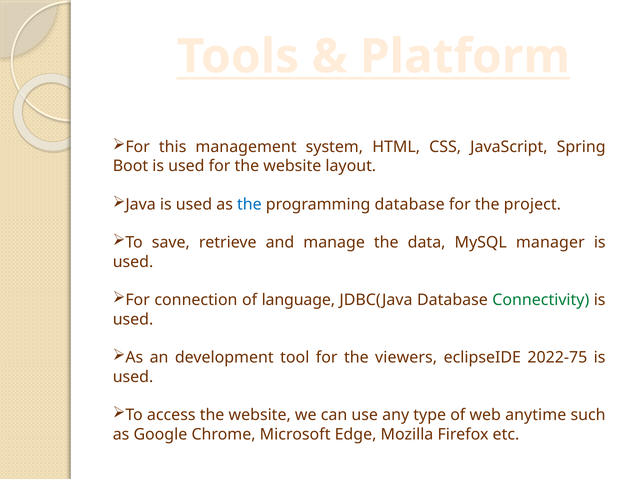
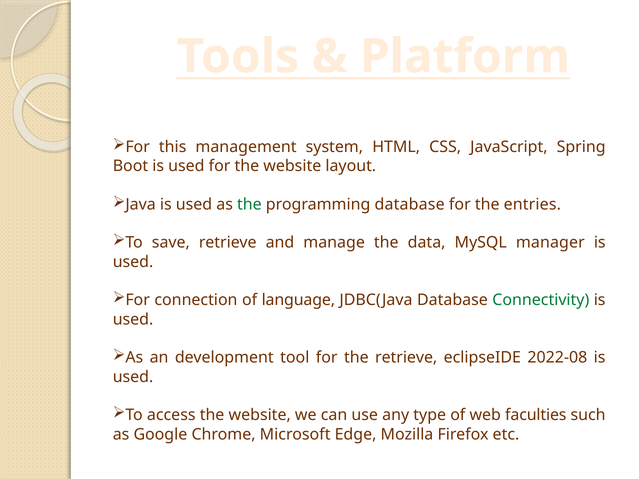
the colour: blue -> green (249, 204)
project: project -> entries (532, 204)
the viewers: viewers -> retrieve (406, 358)
2022-75: 2022-75 -> 2022-08 (557, 358)
anytime: anytime -> faculties (536, 415)
